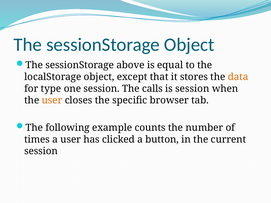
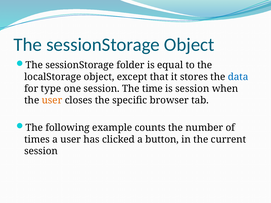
above: above -> folder (130, 65)
data colour: orange -> blue (238, 77)
calls: calls -> time (152, 89)
